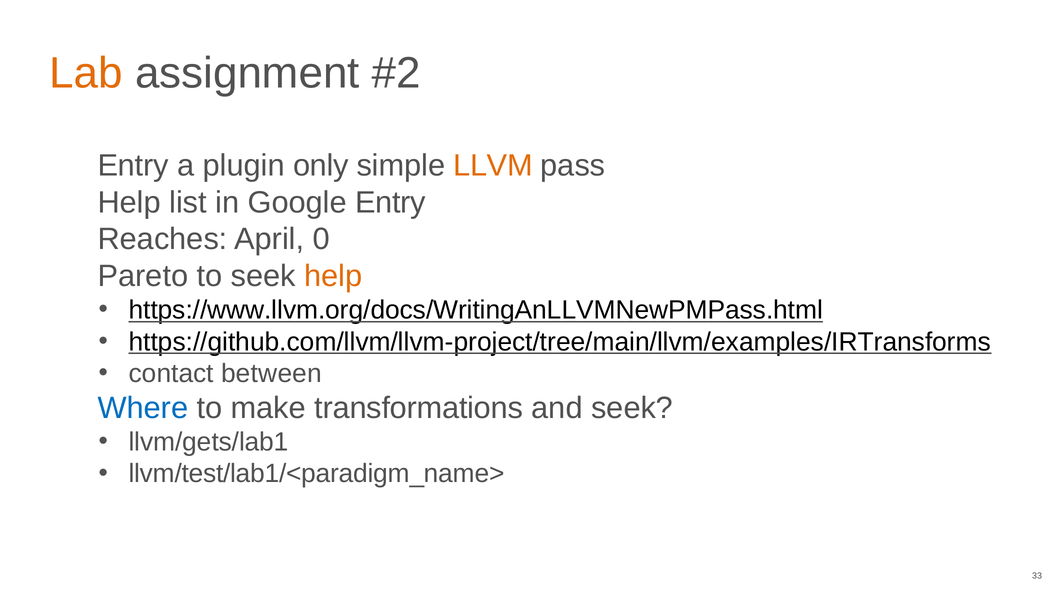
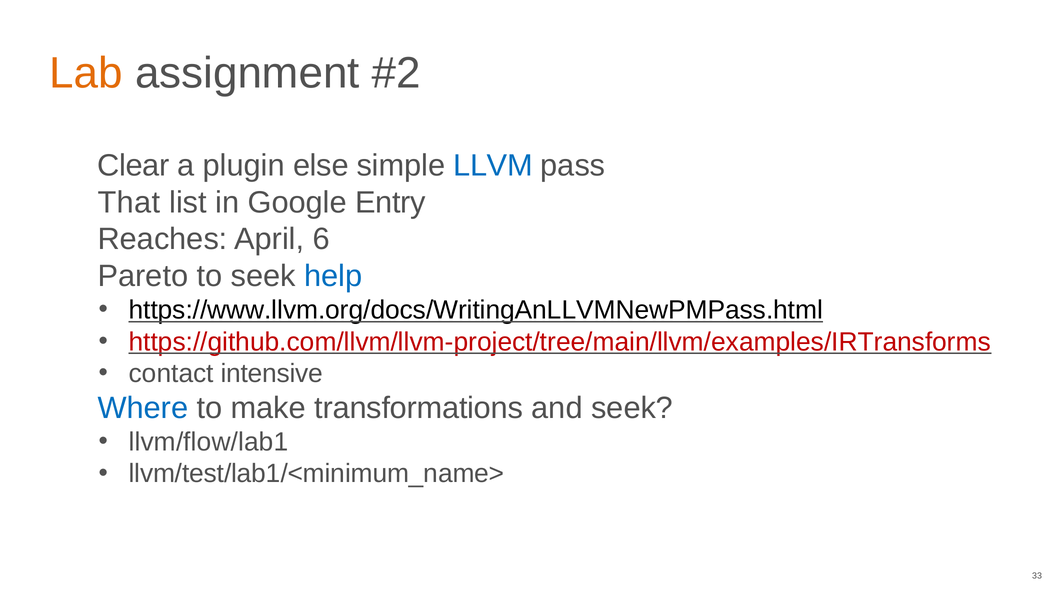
Entry: Entry -> Clear (133, 166)
only: only -> else (321, 166)
LLVM colour: orange -> blue (493, 166)
Help: Help -> That (129, 202)
0: 0 -> 6 (321, 239)
help colour: orange -> blue (333, 276)
https://github.com/llvm/llvm-project/tree/main/llvm/examples/IRTransforms colour: black -> red (560, 342)
between: between -> intensive (272, 374)
llvm/gets/lab1: llvm/gets/lab1 -> llvm/flow/lab1 (209, 442)
llvm/test/lab1/<paradigm_name>: llvm/test/lab1/<paradigm_name> -> llvm/test/lab1/<minimum_name> (316, 474)
